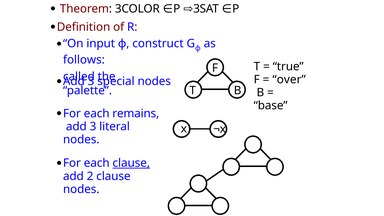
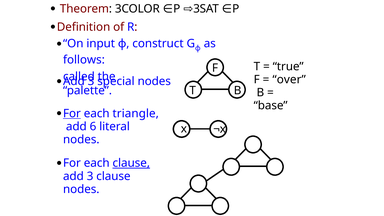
For underline: none -> present (72, 113)
remains: remains -> triangle (136, 113)
3: 3 -> 6 (93, 127)
2: 2 -> 3 (90, 176)
